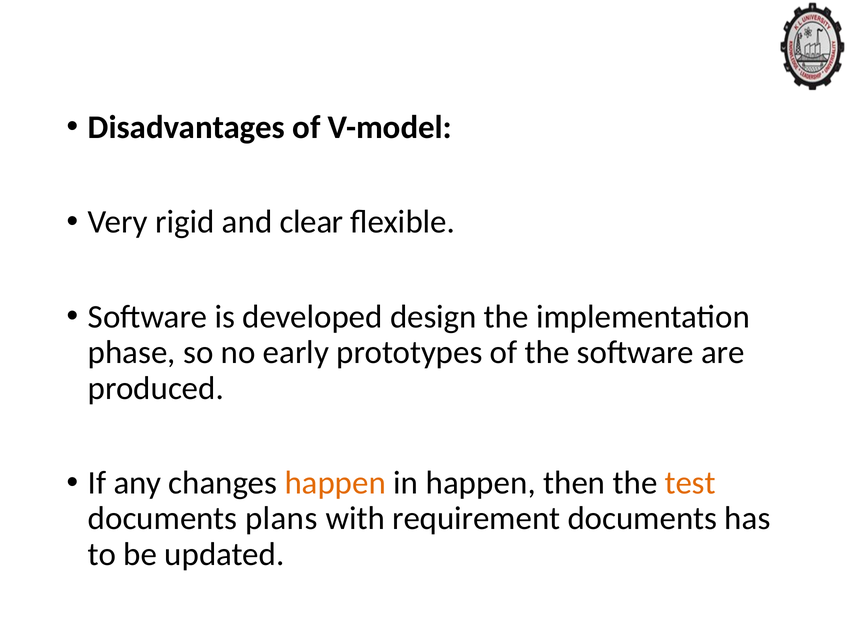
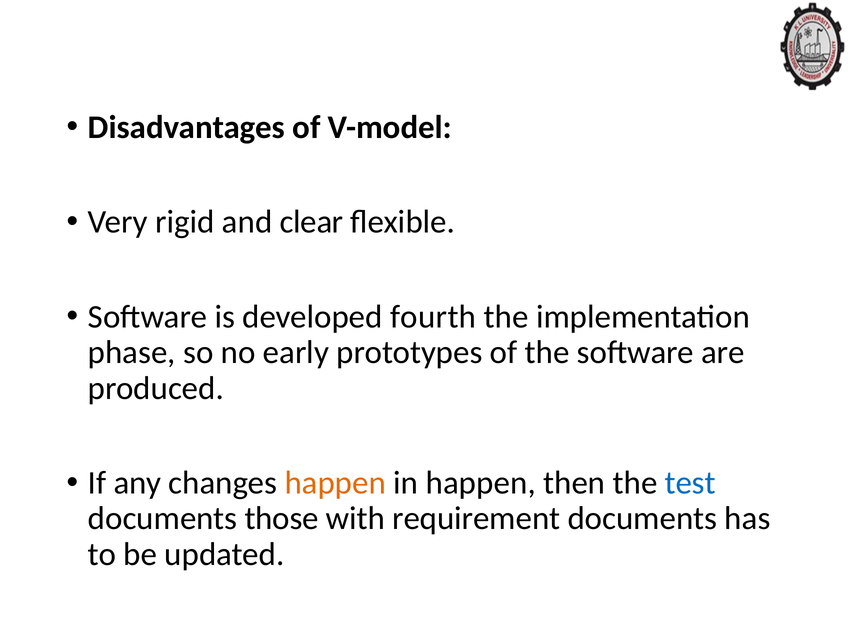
design: design -> fourth (433, 317)
test colour: orange -> blue (690, 483)
plans: plans -> those (282, 519)
